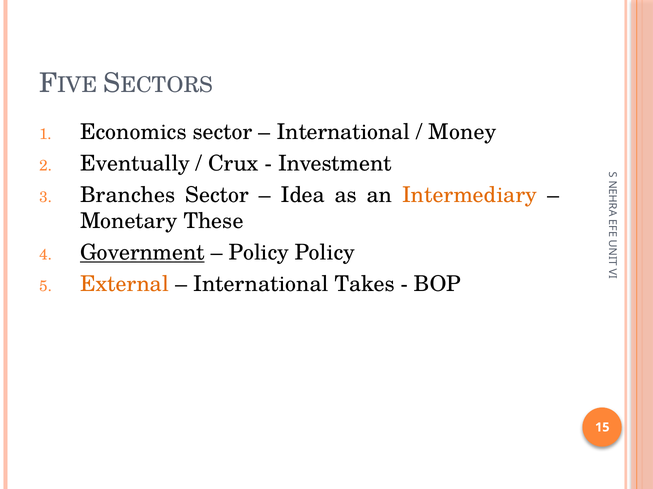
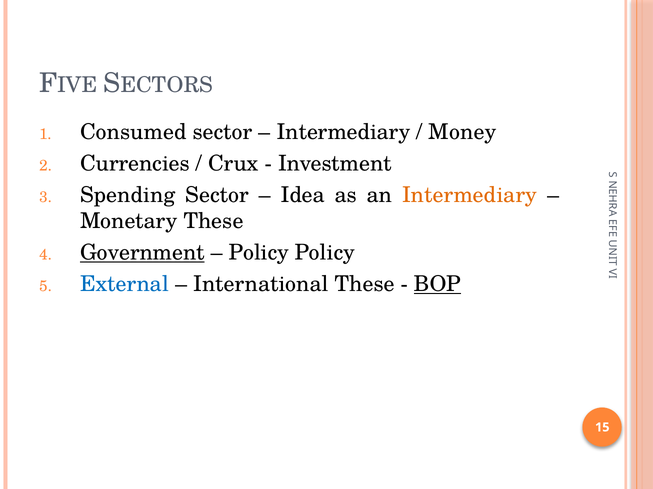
Economics: Economics -> Consumed (133, 132)
International: International -> Intermediary (343, 132)
Eventually: Eventually -> Currencies (135, 164)
Branches: Branches -> Spending (128, 195)
External colour: orange -> blue (124, 285)
International Takes: Takes -> These (365, 285)
BOP underline: none -> present (437, 285)
